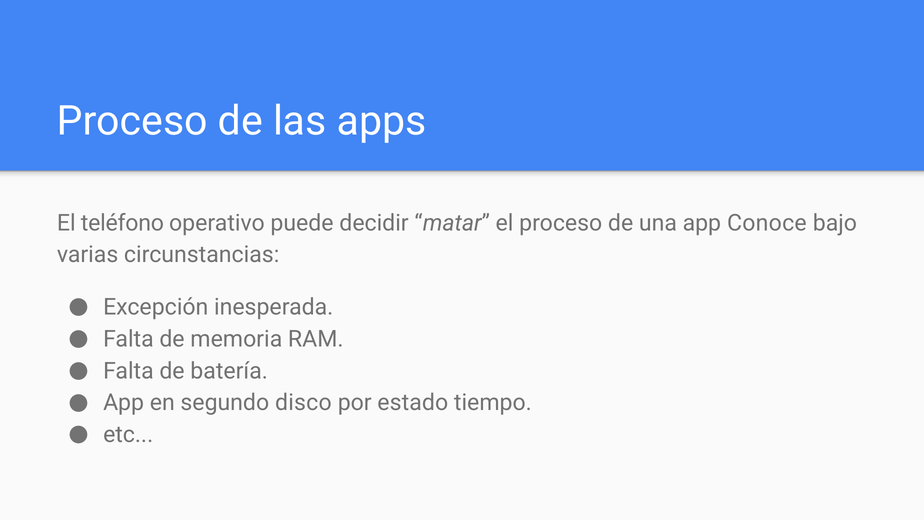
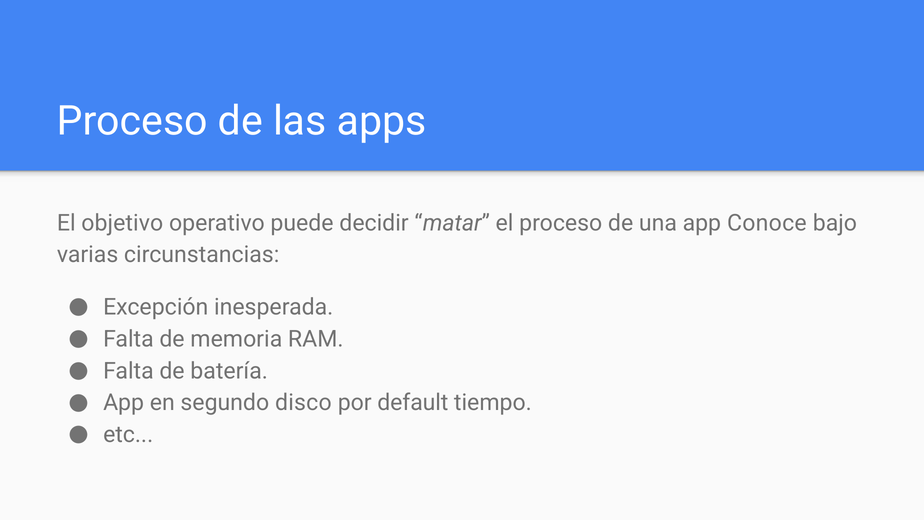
teléfono: teléfono -> objetivo (122, 223)
estado: estado -> default (413, 403)
